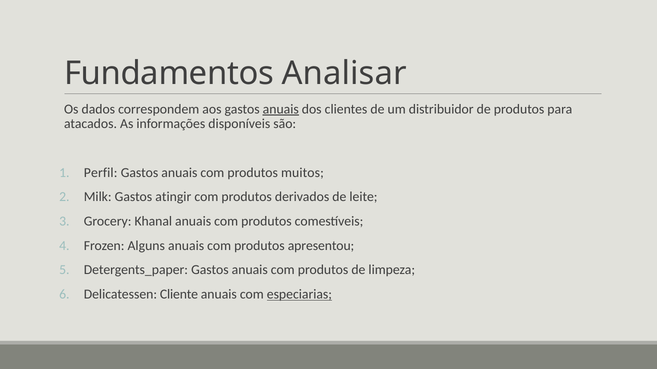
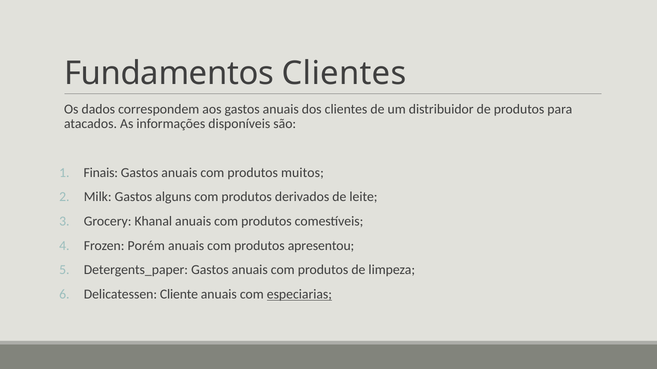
Fundamentos Analisar: Analisar -> Clientes (344, 74)
anuais underline: present -> none (281, 109)
Perfil: Perfil -> Finais (101, 173)
atingir: atingir -> alguns (173, 197)
Alguns: Alguns -> Porém (146, 246)
